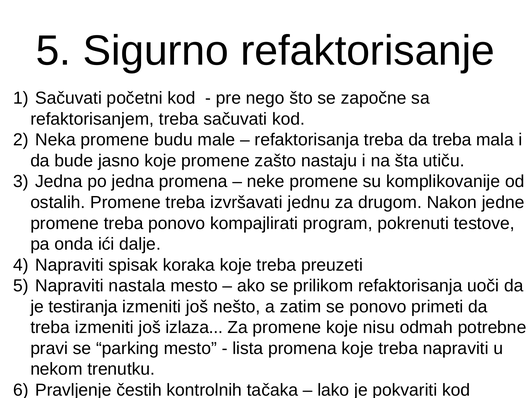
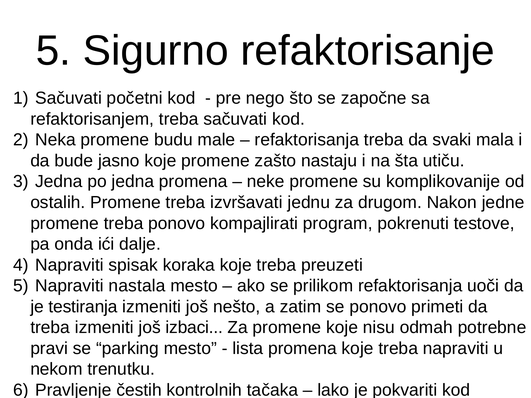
treba da treba: treba -> svaki (452, 140)
izlaza: izlaza -> izbaci (194, 328)
